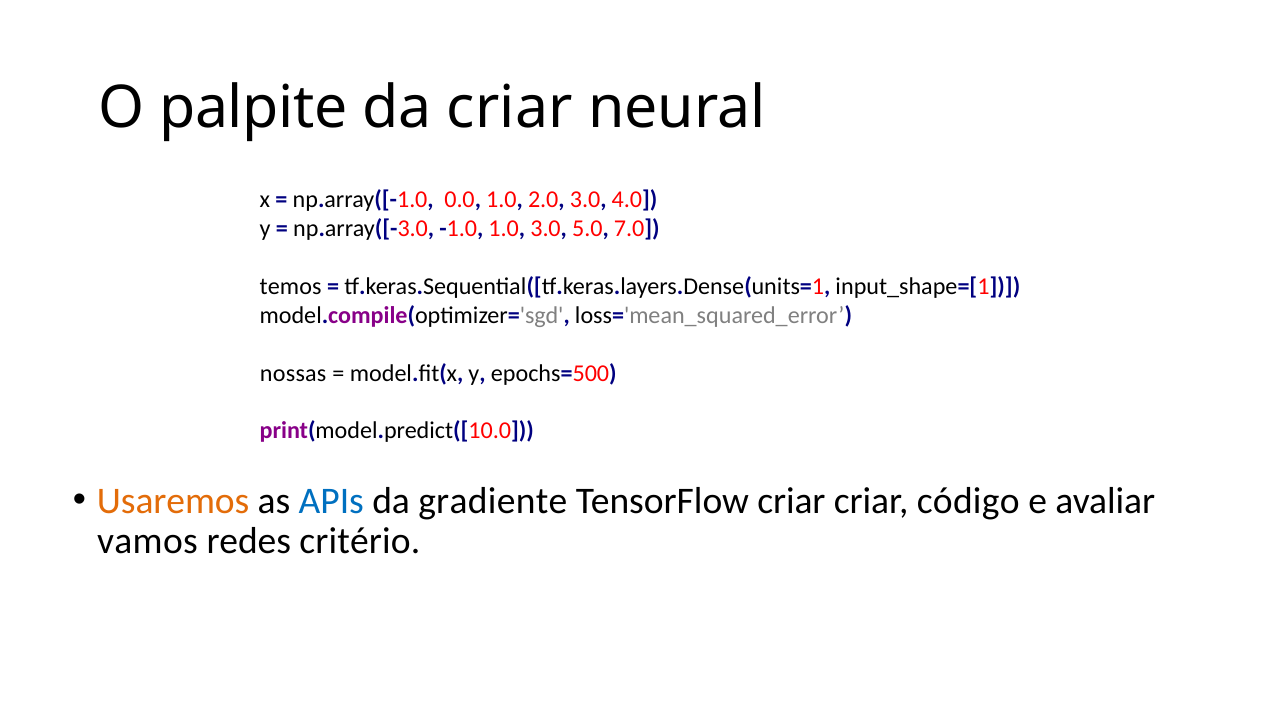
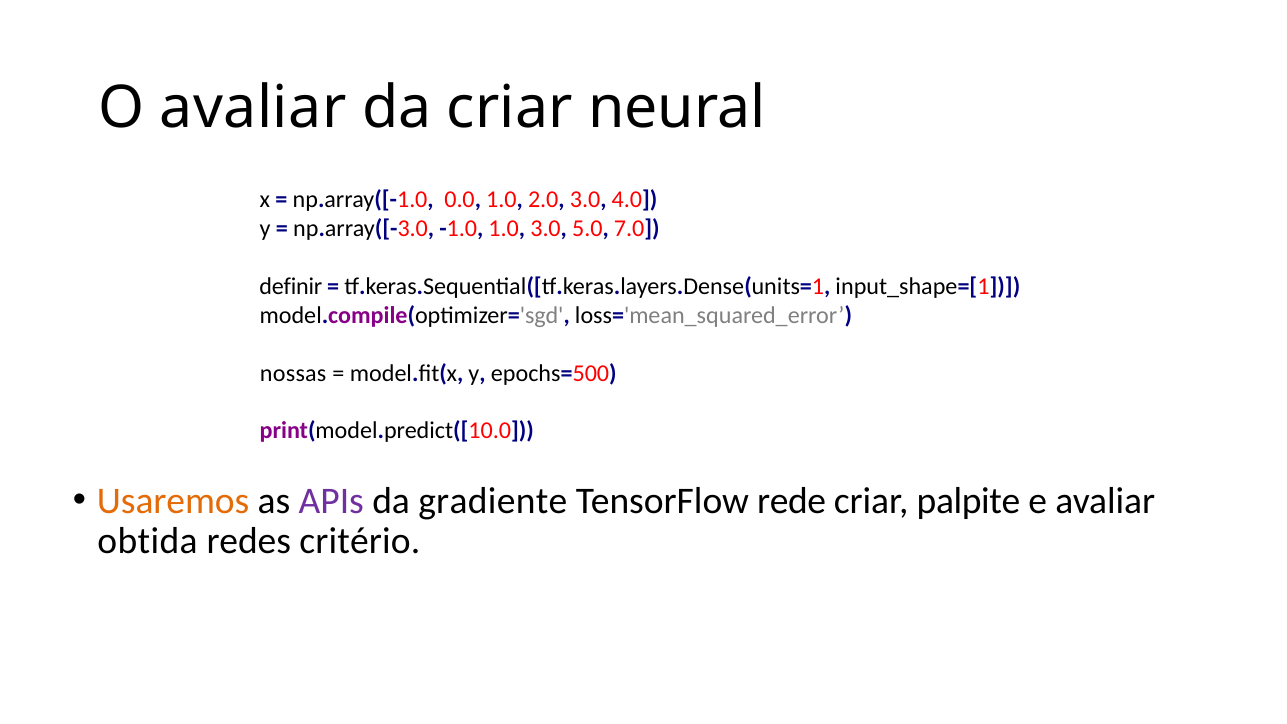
O palpite: palpite -> avaliar (253, 108)
temos: temos -> definir (291, 286)
APIs colour: blue -> purple (331, 501)
TensorFlow criar: criar -> rede (792, 501)
código: código -> palpite (969, 501)
vamos: vamos -> obtida (147, 541)
